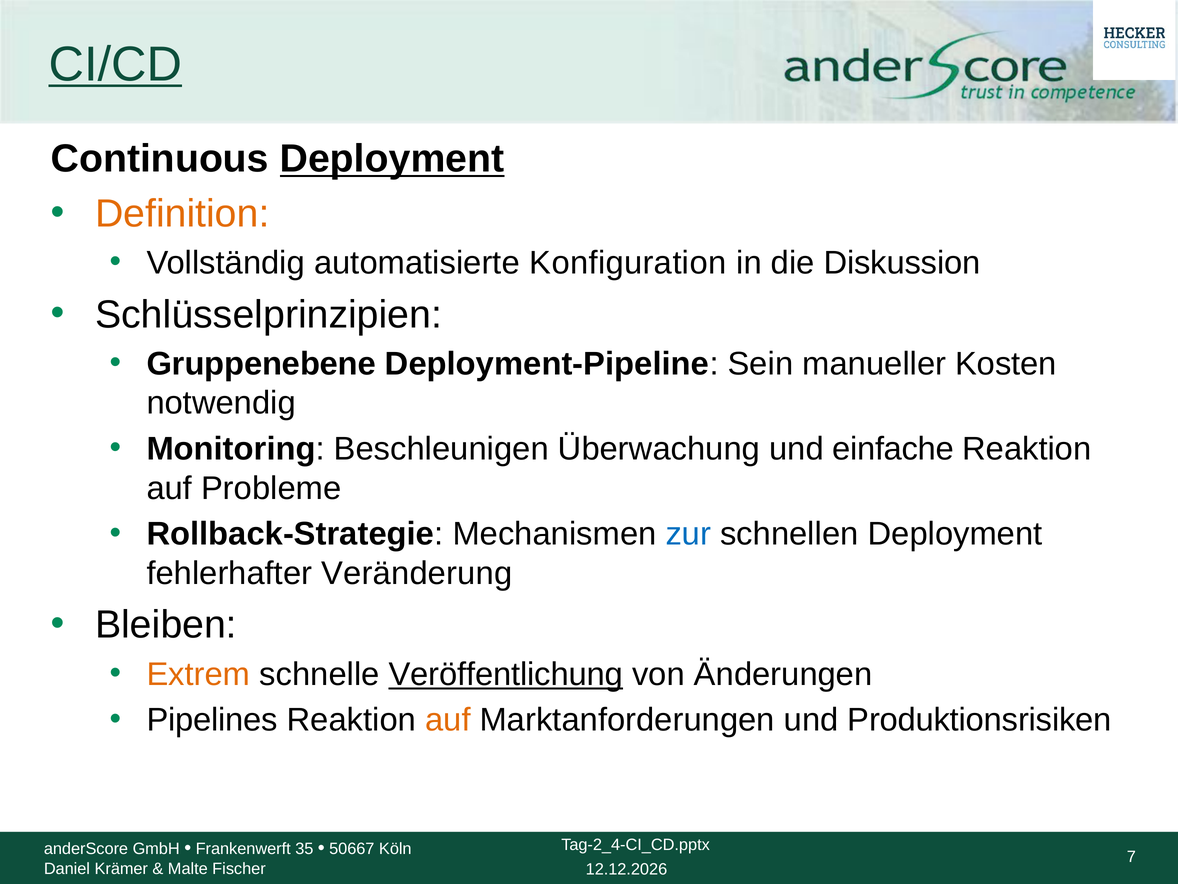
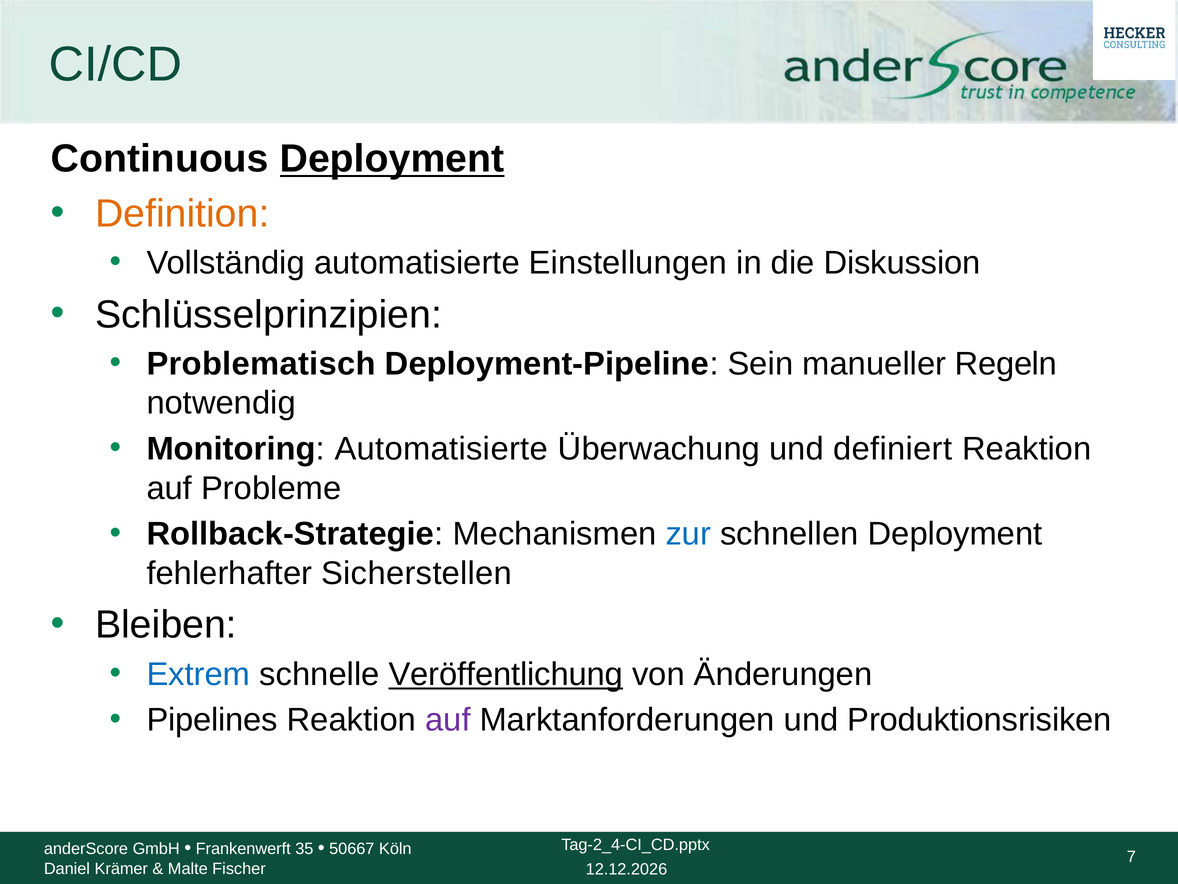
CI/CD underline: present -> none (115, 65)
Konfiguration: Konfiguration -> Einstellungen (628, 263)
Gruppenebene: Gruppenebene -> Problematisch (261, 364)
Kosten: Kosten -> Regeln (1006, 364)
Monitoring Beschleunigen: Beschleunigen -> Automatisierte (441, 449)
einfache: einfache -> definiert (893, 449)
Veränderung: Veränderung -> Sicherstellen (417, 573)
Extrem colour: orange -> blue (198, 674)
auf colour: orange -> purple (448, 720)
